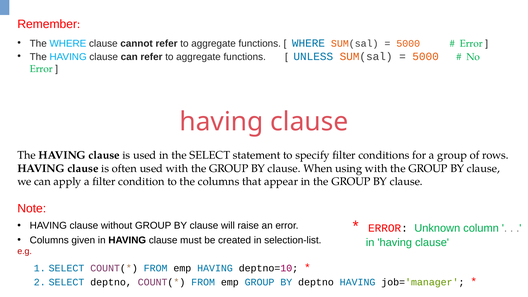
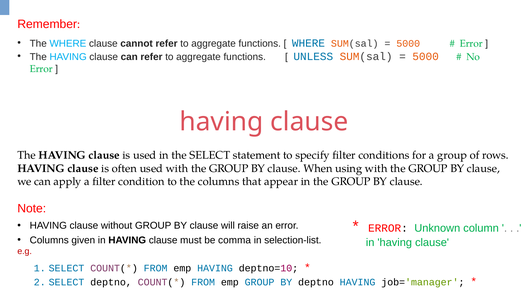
created: created -> comma (235, 240)
